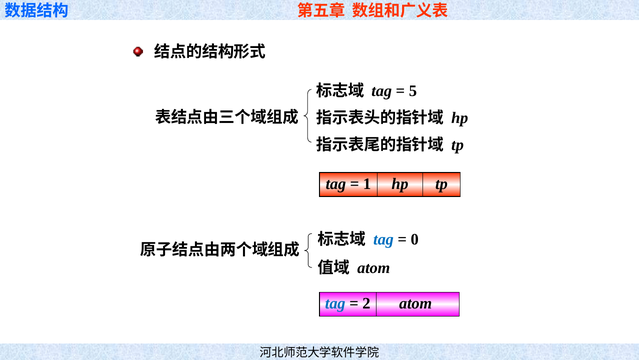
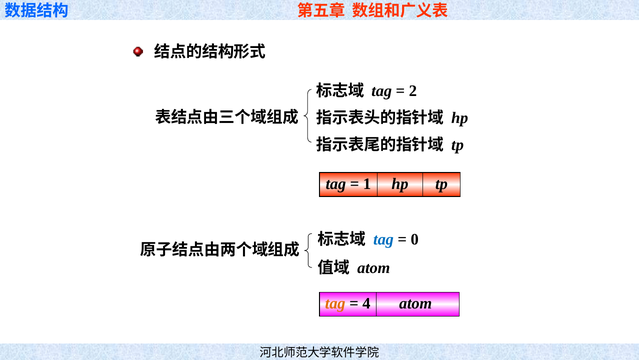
5: 5 -> 2 (413, 91)
tag colour: blue -> orange (335, 303)
2: 2 -> 4 (366, 303)
